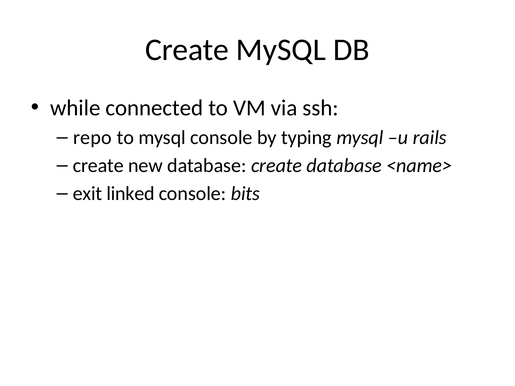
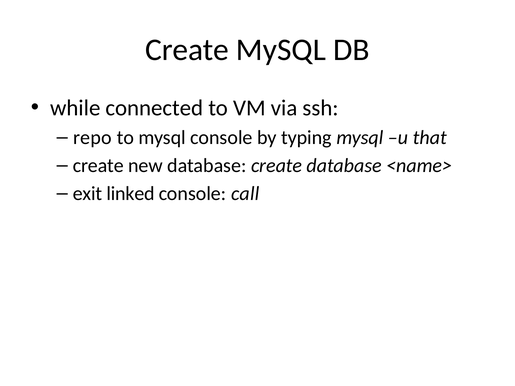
rails: rails -> that (430, 138)
bits: bits -> call (245, 194)
